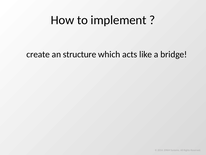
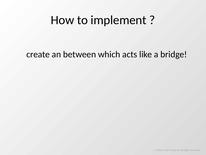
structure: structure -> between (80, 54)
